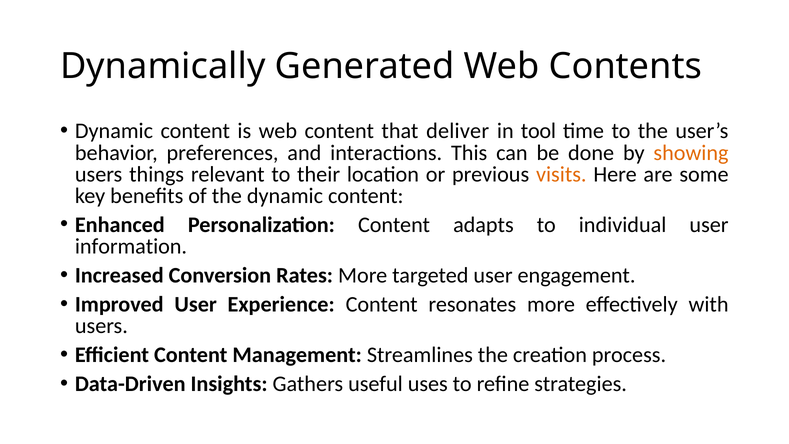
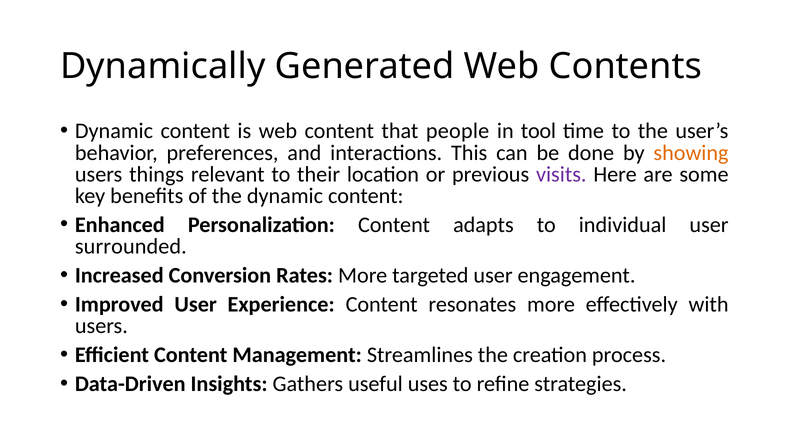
deliver: deliver -> people (458, 131)
visits colour: orange -> purple (561, 174)
information: information -> surrounded (131, 246)
